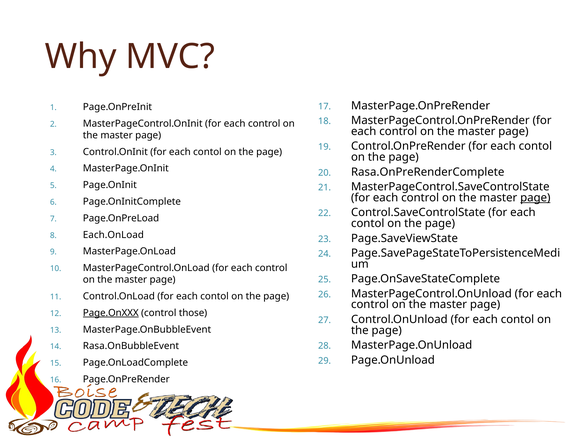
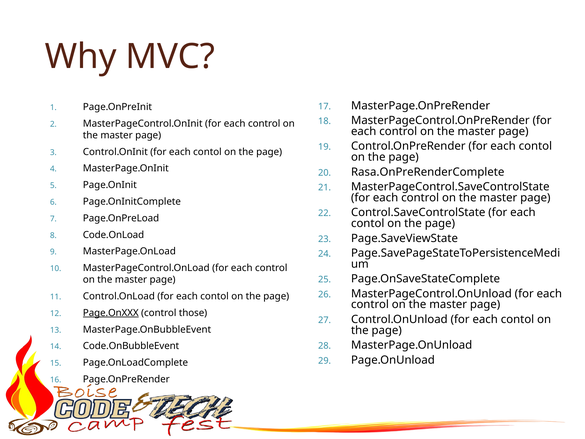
page underline: present -> none (535, 198)
Each.OnLoad: Each.OnLoad -> Code.OnLoad (113, 235)
Rasa.OnBubbleEvent: Rasa.OnBubbleEvent -> Code.OnBubbleEvent (131, 346)
